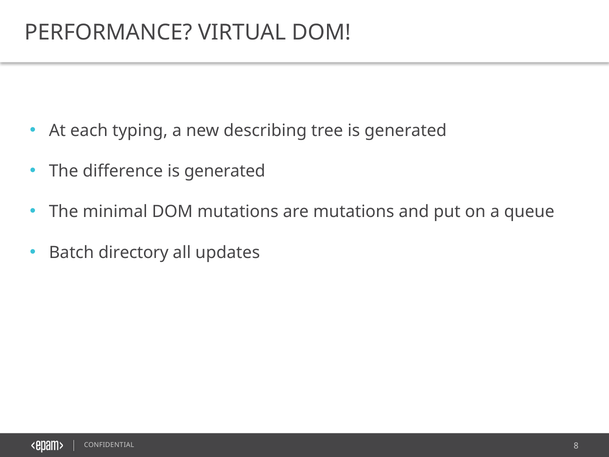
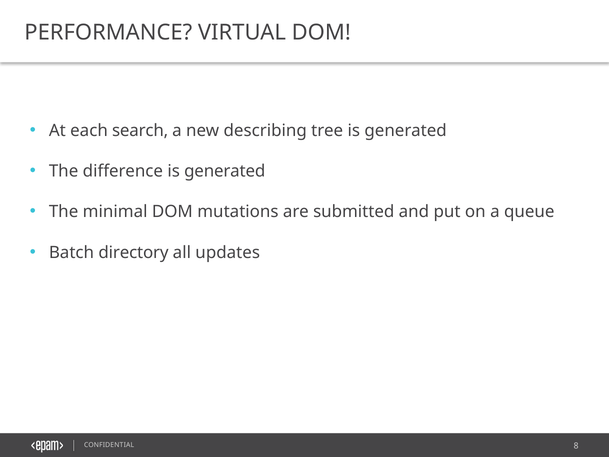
typing: typing -> search (140, 130)
are mutations: mutations -> submitted (354, 212)
